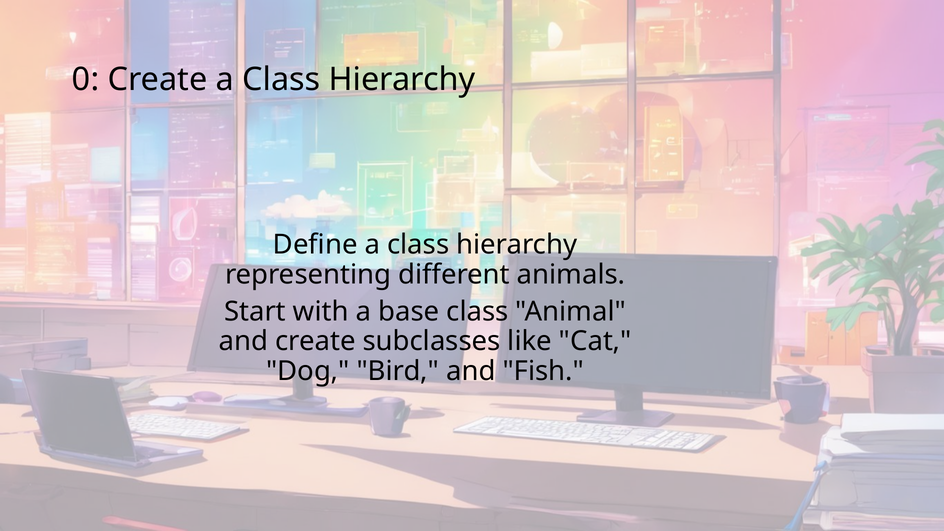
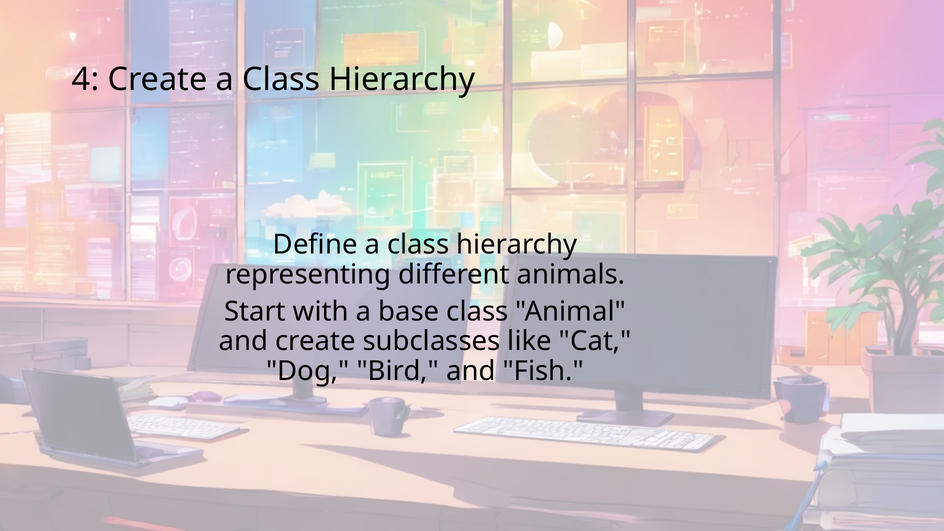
0: 0 -> 4 (86, 79)
